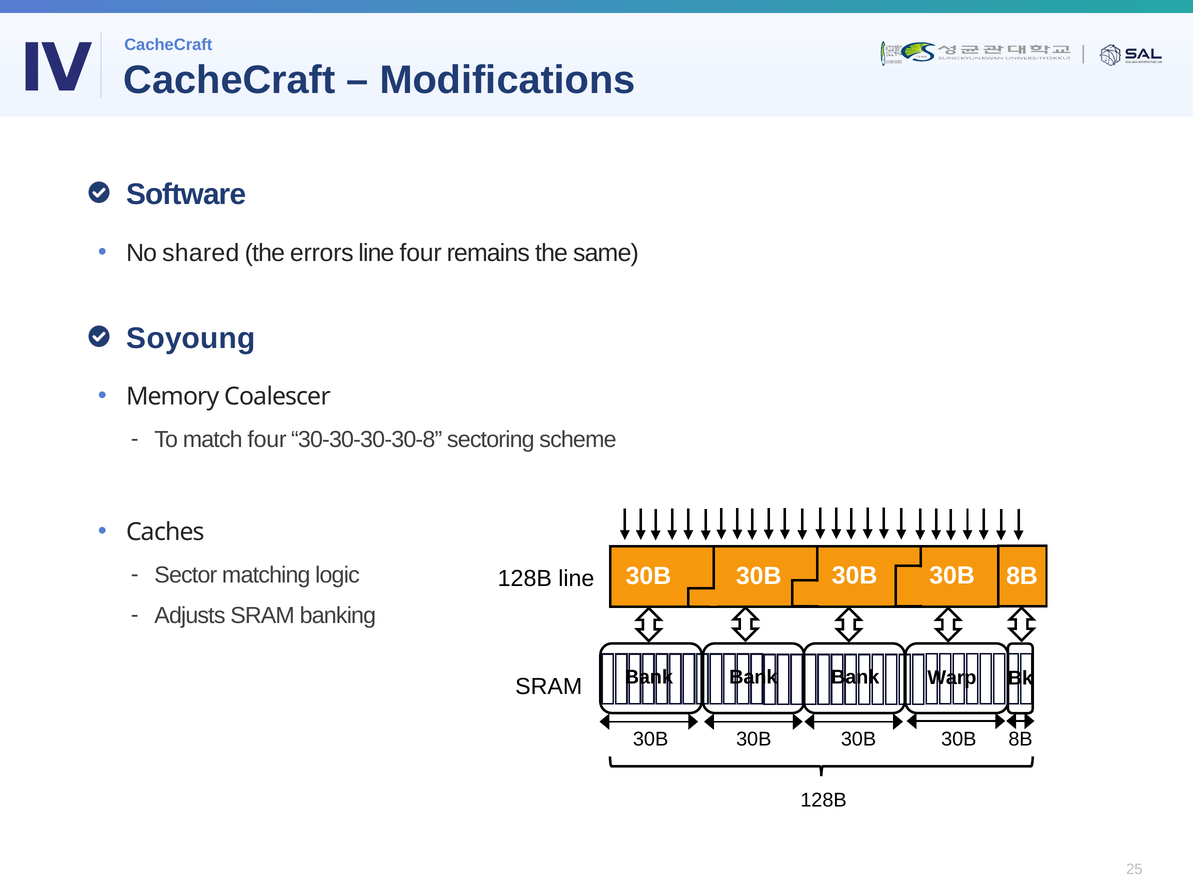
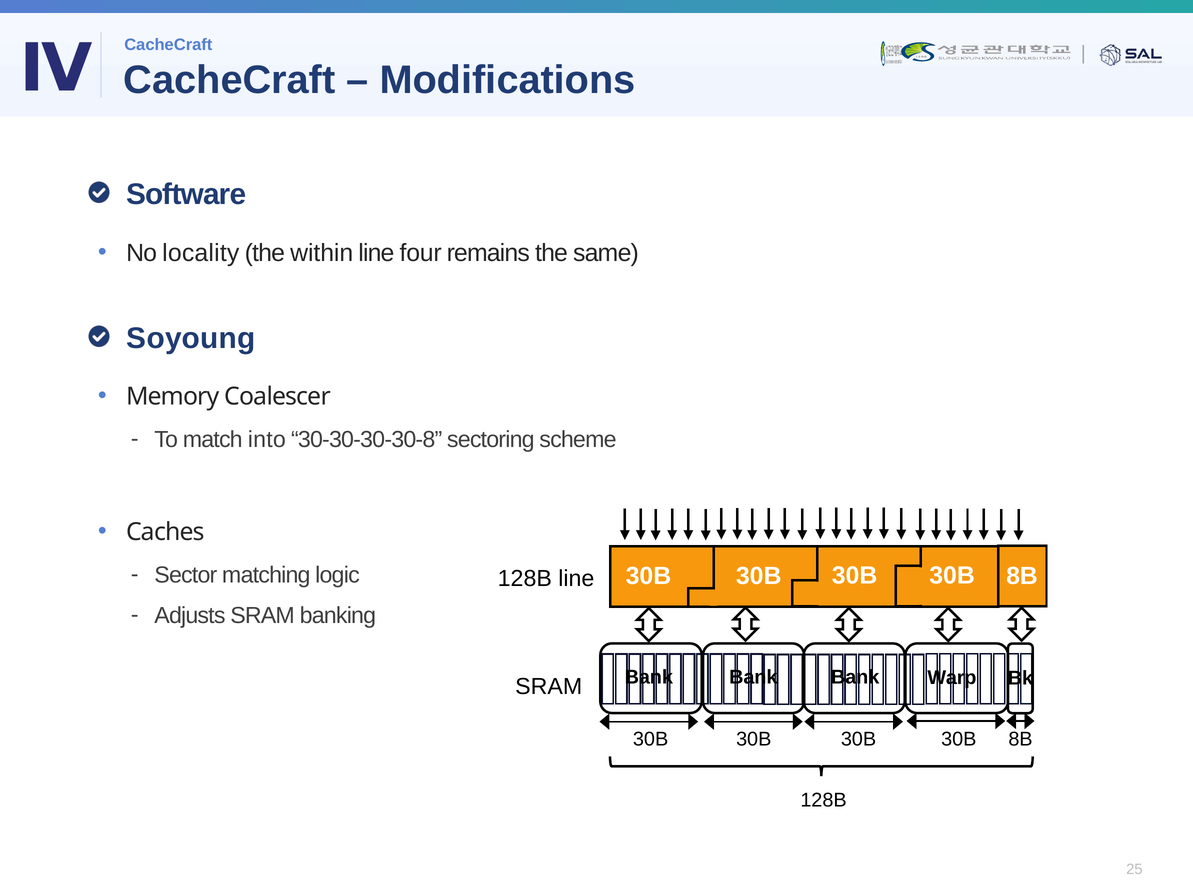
shared: shared -> locality (201, 253)
errors: errors -> within (322, 253)
match four: four -> into (267, 440)
